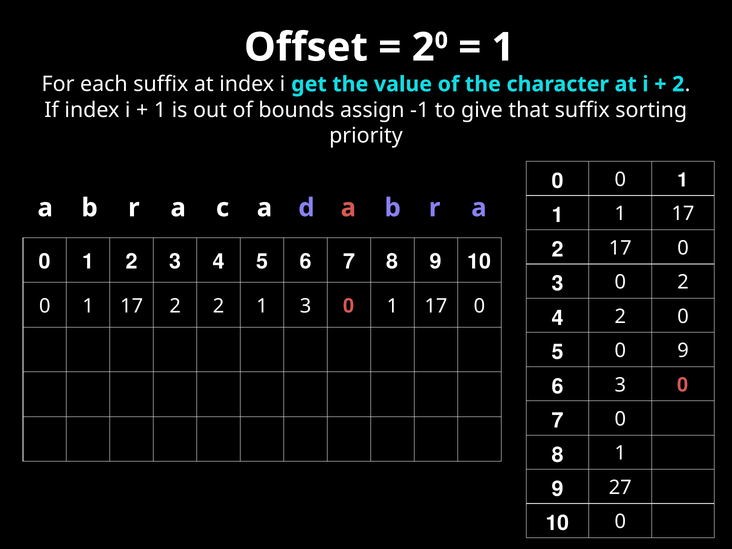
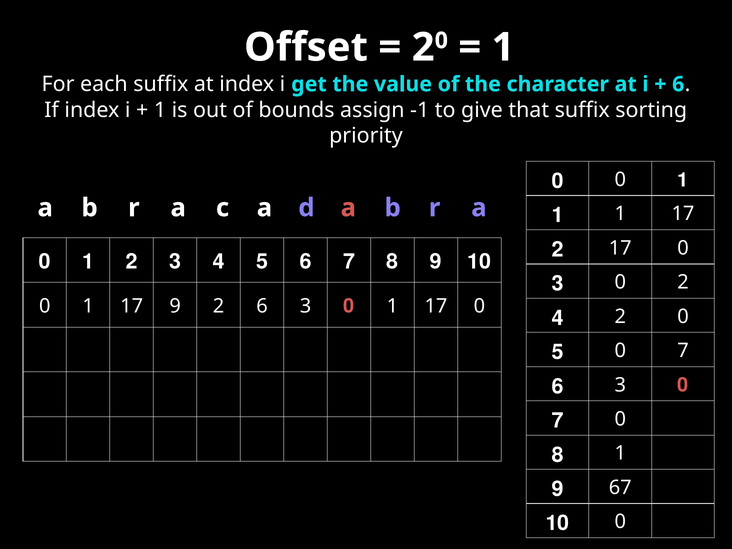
2: 2 -> 6 (678, 84)
0 1 17 2: 2 -> 9 (175, 306)
2 1: 1 -> 6 (262, 306)
5 0 9: 9 -> 7 (683, 351)
27: 27 -> 67 (620, 488)
